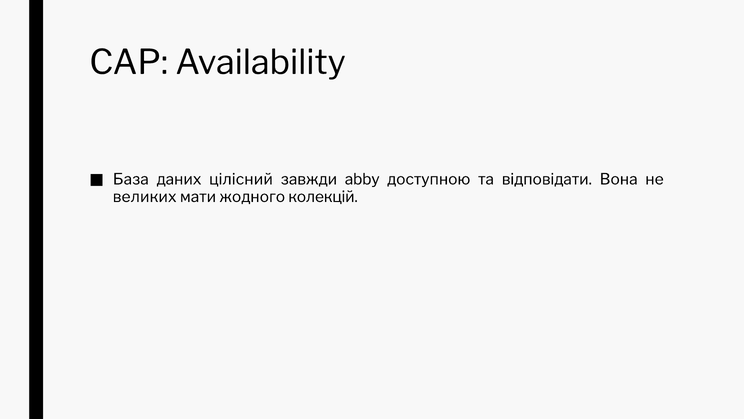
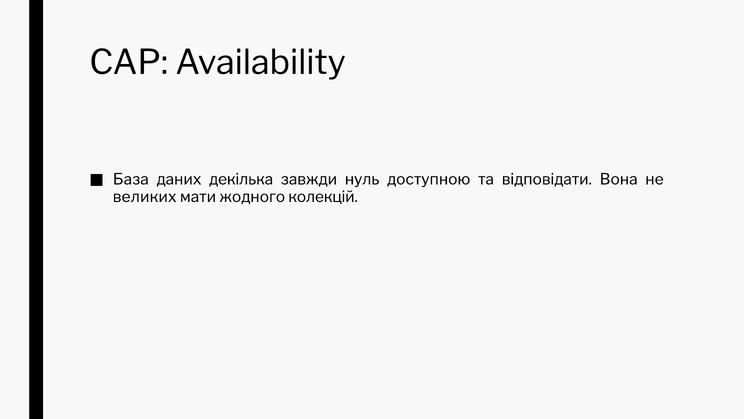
цілісний: цілісний -> декілька (241, 179)
abby: abby -> нуль (362, 179)
